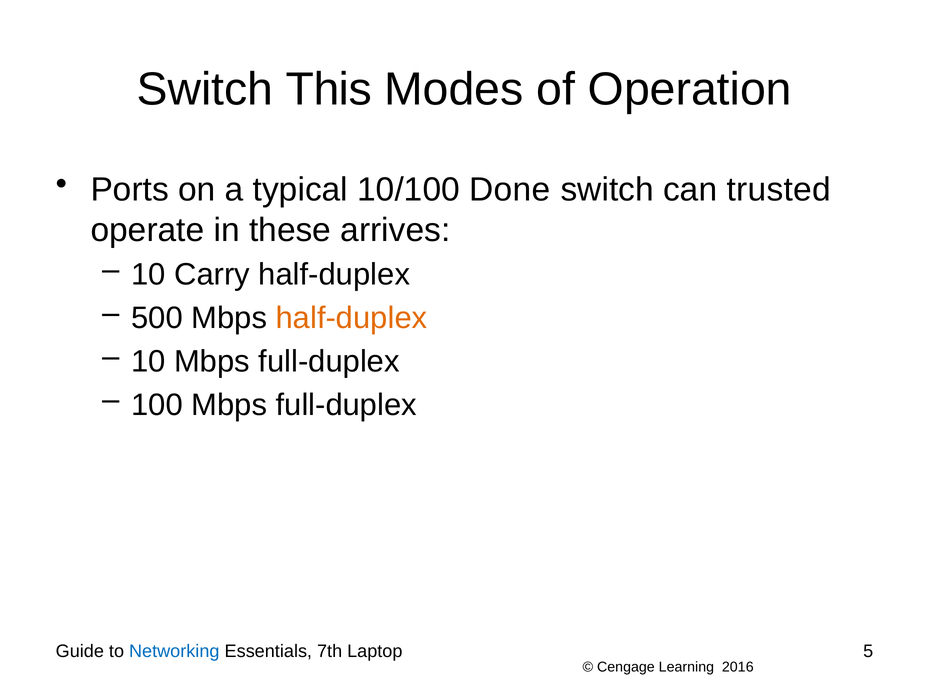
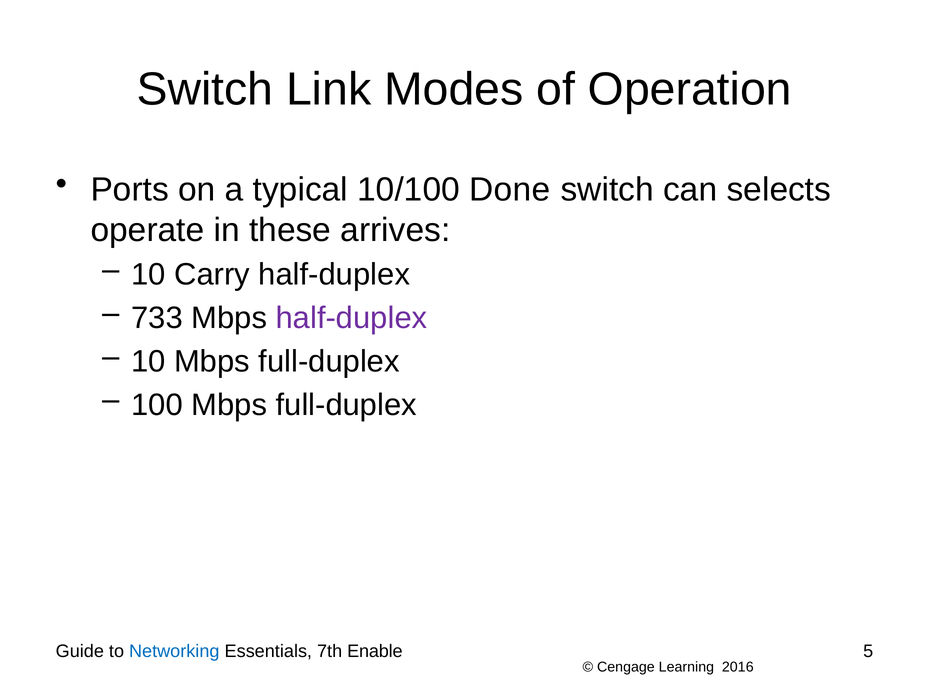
This: This -> Link (329, 89)
trusted: trusted -> selects (779, 190)
500: 500 -> 733 (157, 318)
half-duplex colour: orange -> purple (351, 318)
Laptop: Laptop -> Enable (375, 651)
